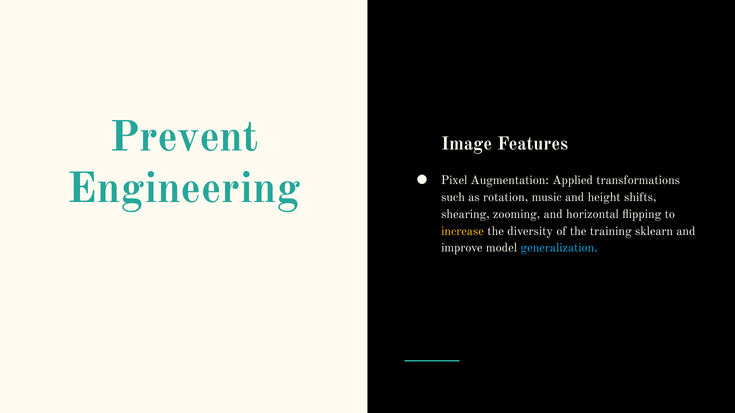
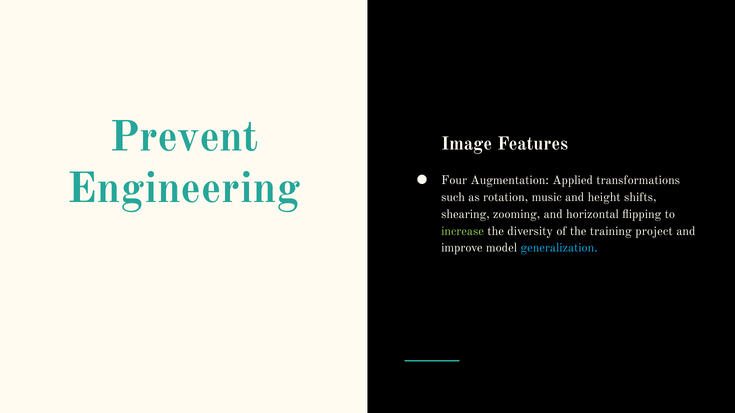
Pixel: Pixel -> Four (454, 181)
increase colour: yellow -> light green (463, 231)
sklearn: sklearn -> project (654, 231)
